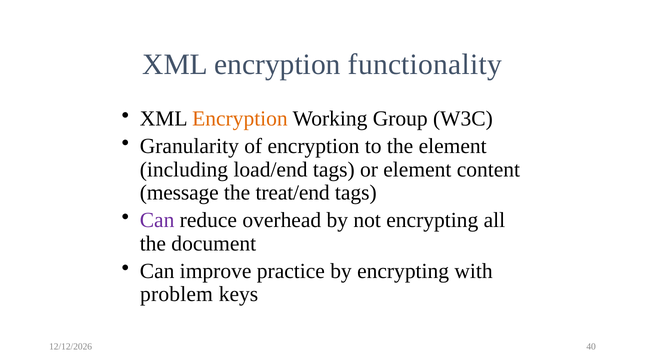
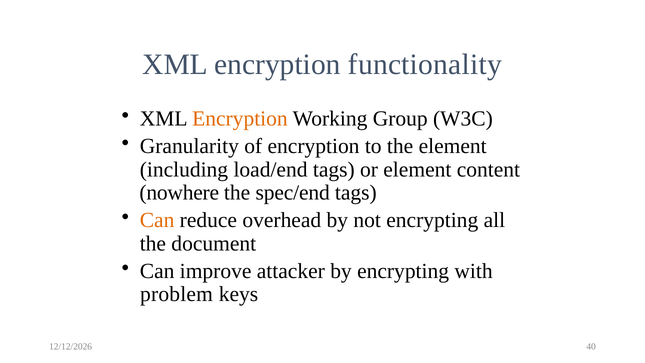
message: message -> nowhere (179, 193)
treat/end: treat/end -> spec/end (293, 193)
Can colour: purple -> orange (157, 220)
practice: practice -> attacker (291, 271)
